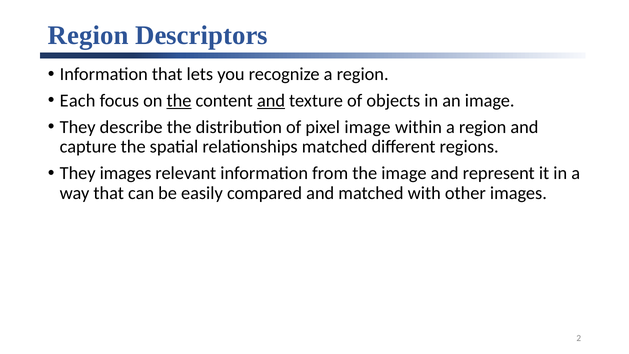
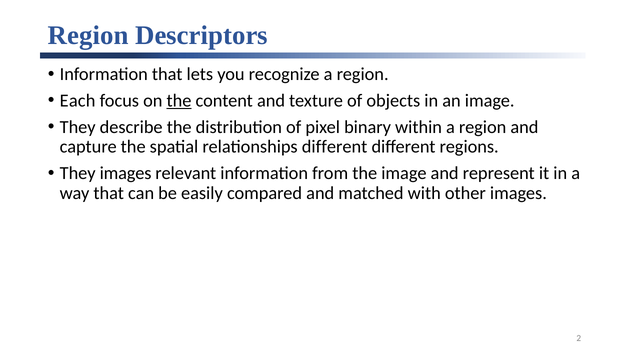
and underline: present -> none (271, 101)
pixel image: image -> binary (368, 127)
relationships matched: matched -> different (335, 147)
